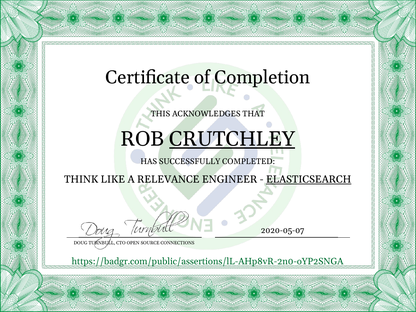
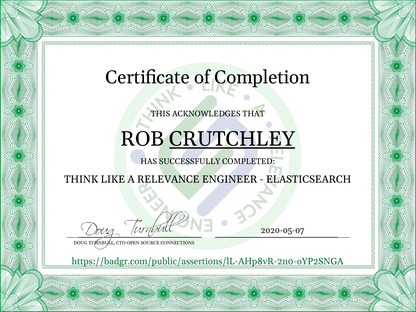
ELASTICSEARCH underline: present -> none (309, 179)
